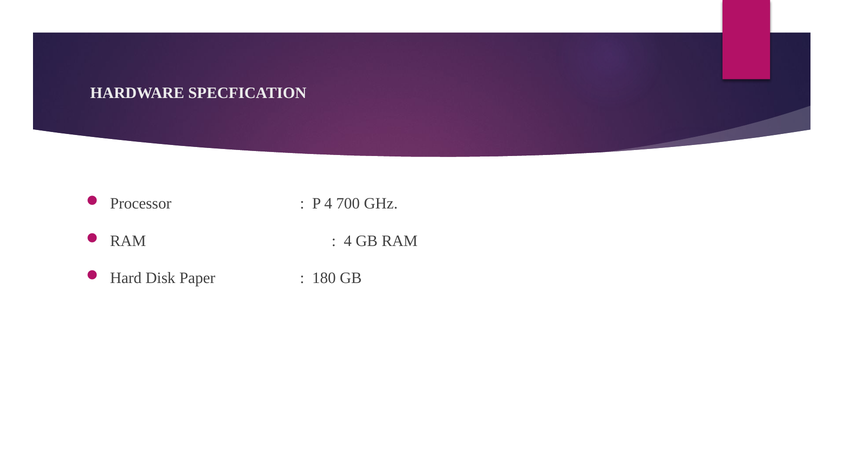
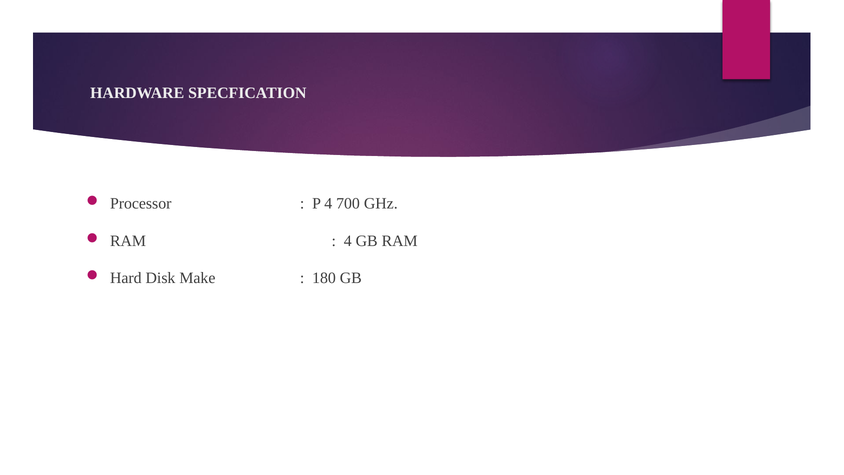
Paper: Paper -> Make (197, 278)
